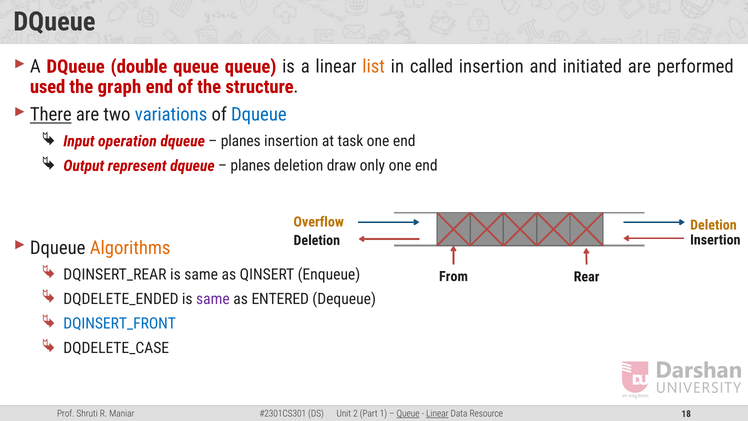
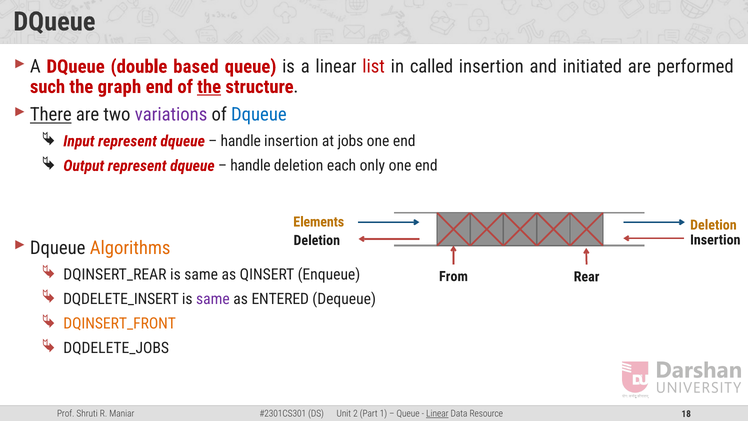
double queue: queue -> based (196, 67)
list colour: orange -> red (374, 67)
used: used -> such (48, 87)
the underline: none -> present (209, 87)
variations colour: blue -> purple (171, 115)
Input operation: operation -> represent (127, 141)
planes: planes -> handle (241, 141)
task: task -> jobs (350, 141)
planes: planes -> handle (250, 166)
draw: draw -> each (342, 166)
Overflow: Overflow -> Elements (319, 222)
DQDELETE_ENDED: DQDELETE_ENDED -> DQDELETE_INSERT (121, 299)
DQINSERT_FRONT colour: blue -> orange (120, 323)
DQDELETE_CASE: DQDELETE_CASE -> DQDELETE_JOBS (116, 348)
Queue underline: present -> none (408, 414)
